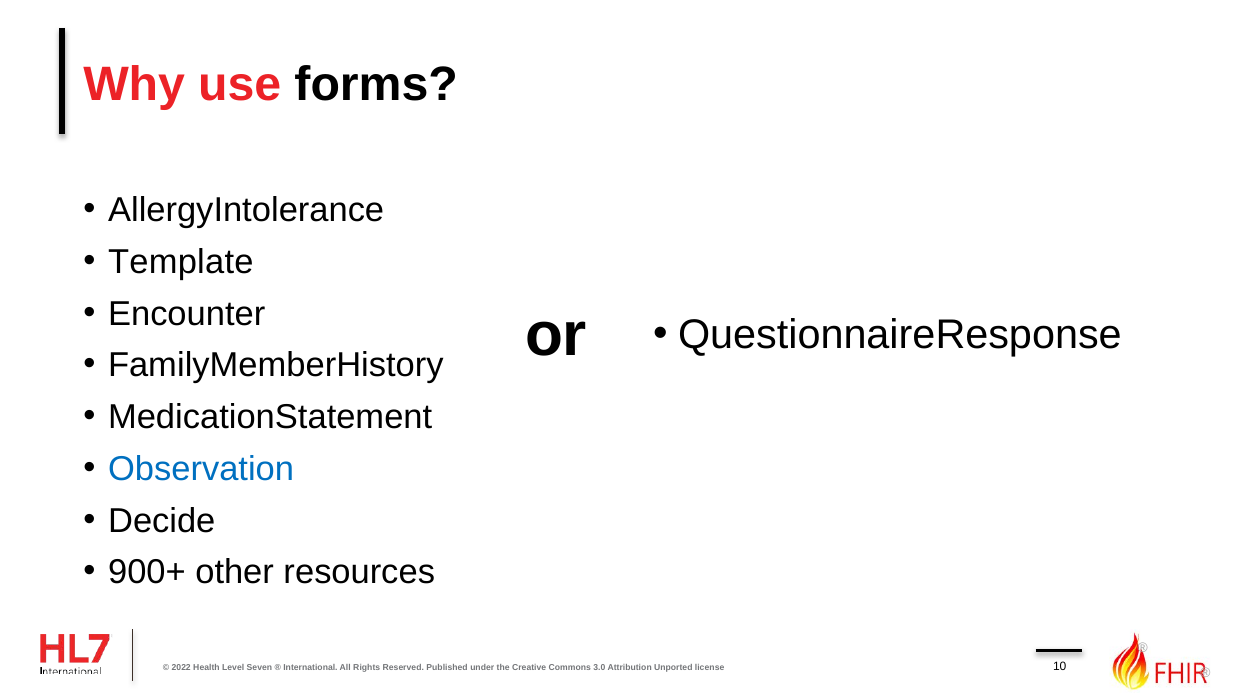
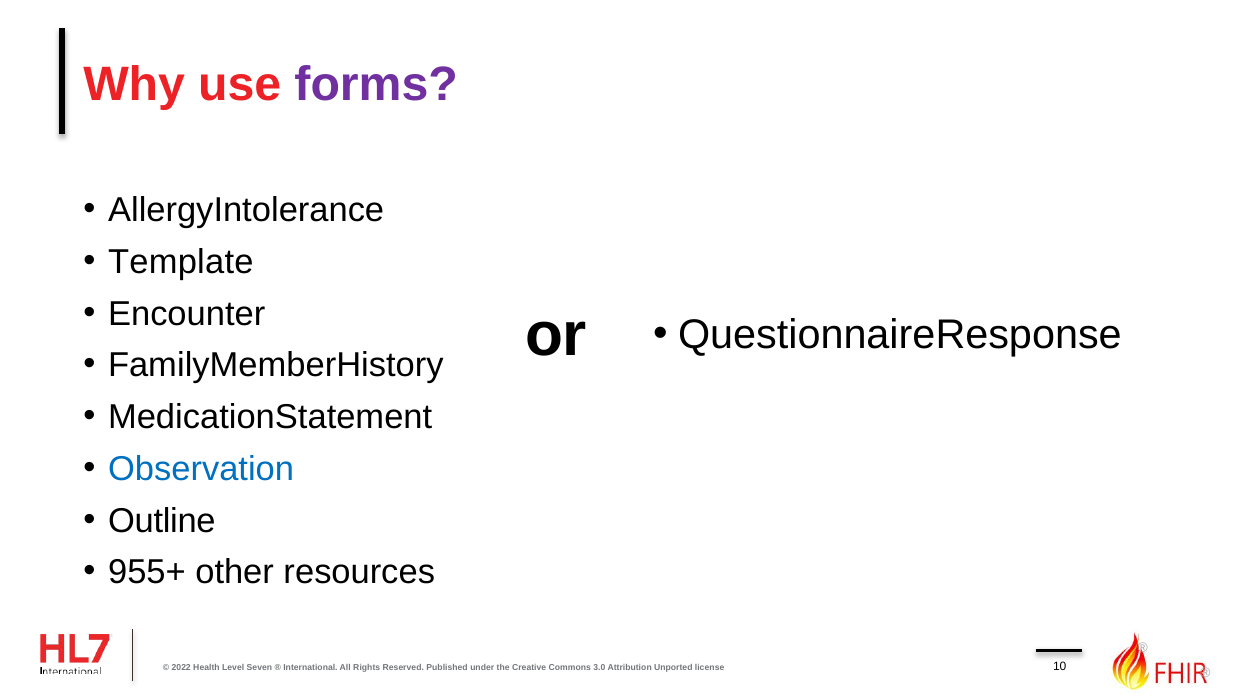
forms colour: black -> purple (376, 85)
Decide: Decide -> Outline (162, 521)
900+: 900+ -> 955+ (147, 572)
